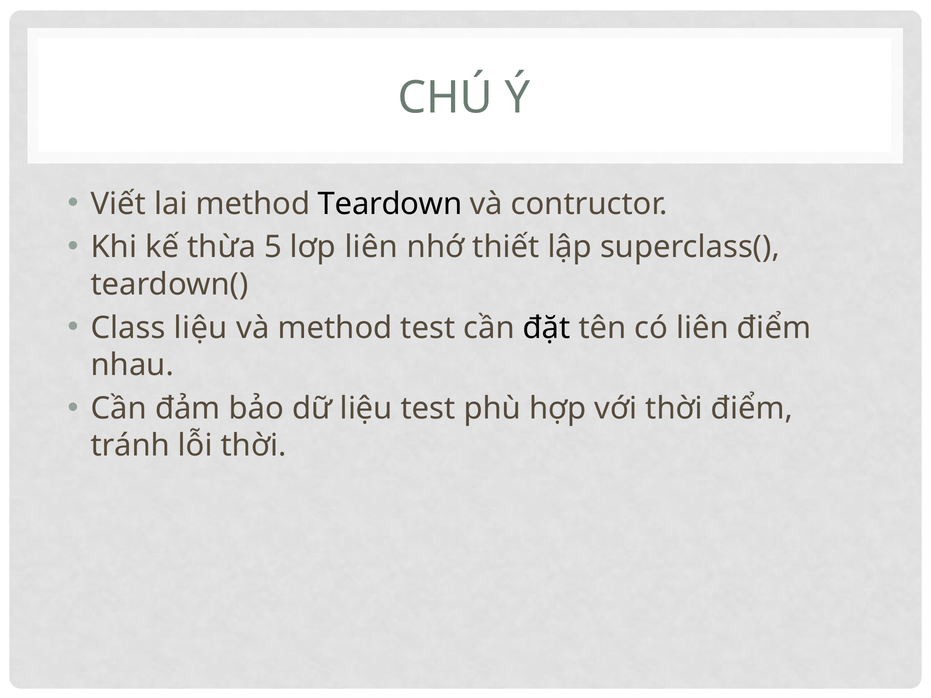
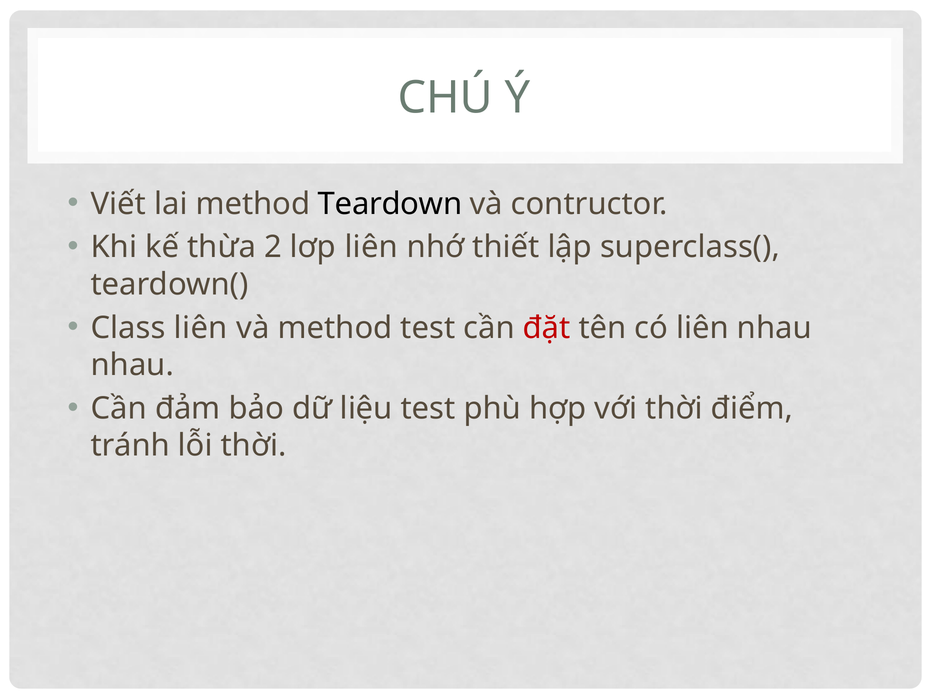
5: 5 -> 2 (273, 247)
Class liệu: liệu -> liên (201, 328)
đặt colour: black -> red (547, 328)
liên điểm: điểm -> nhau (774, 328)
